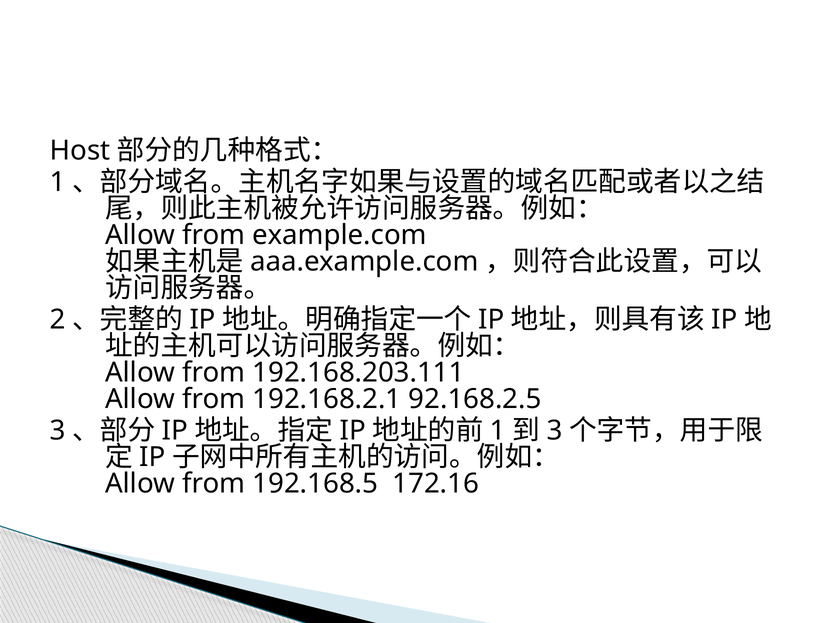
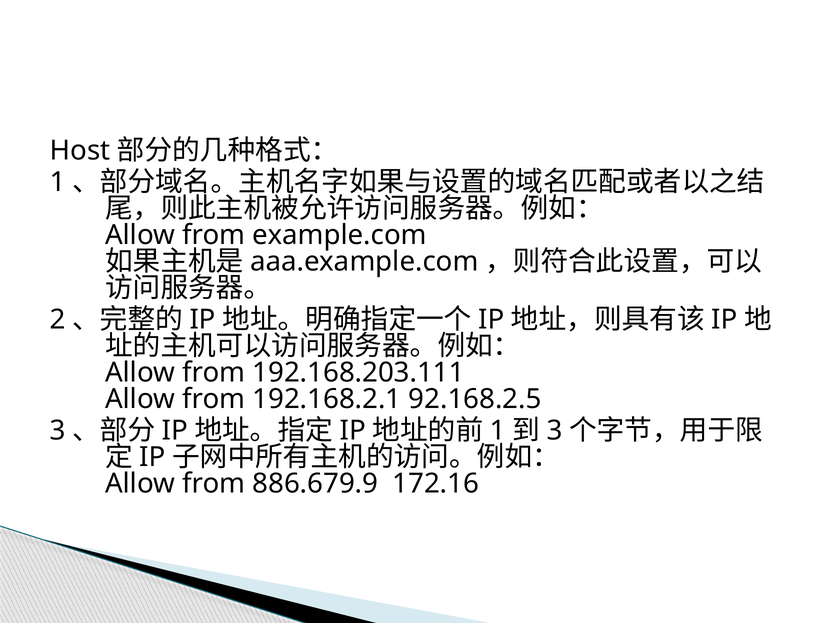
192.168.5: 192.168.5 -> 886.679.9 (315, 484)
